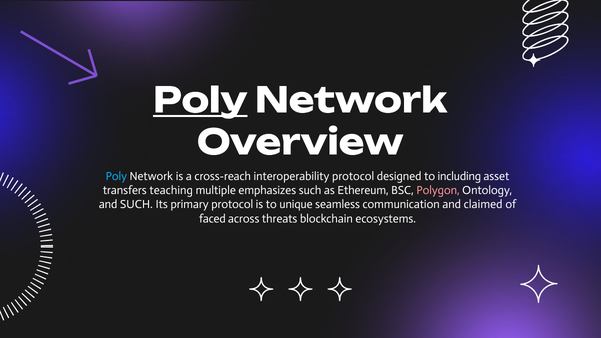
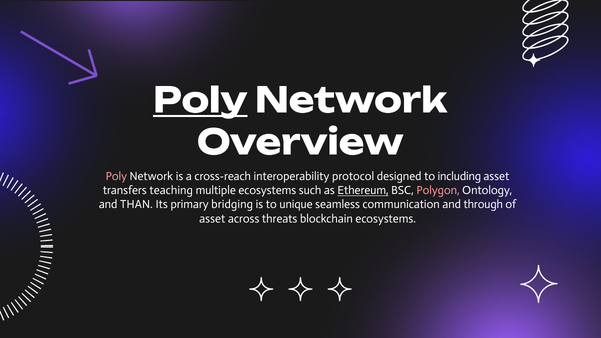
Poly colour: light blue -> pink (116, 177)
multiple emphasizes: emphasizes -> ecosystems (267, 191)
Ethereum underline: none -> present (363, 191)
and SUCH: SUCH -> THAN (136, 205)
primary protocol: protocol -> bridging (232, 205)
claimed: claimed -> through (483, 205)
faced: faced -> asset (212, 219)
